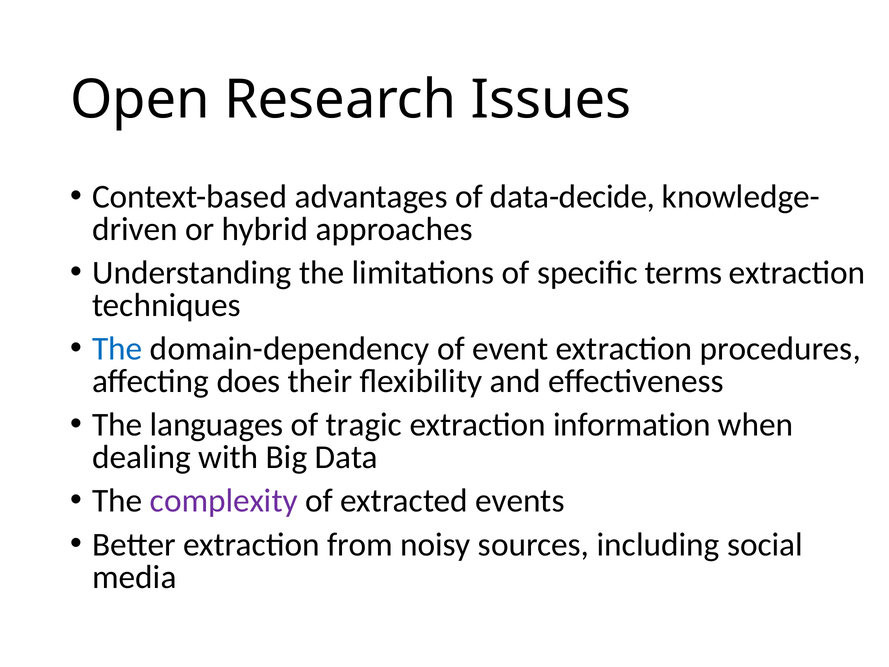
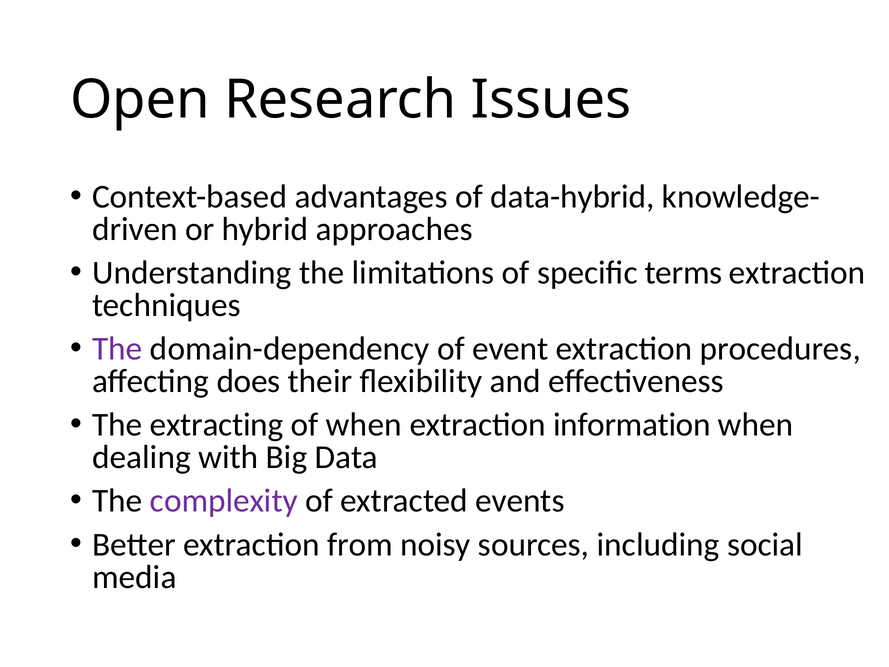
data-decide: data-decide -> data-hybrid (572, 197)
The colour: blue -> purple (117, 349)
languages: languages -> extracting (217, 425)
of tragic: tragic -> when (364, 425)
